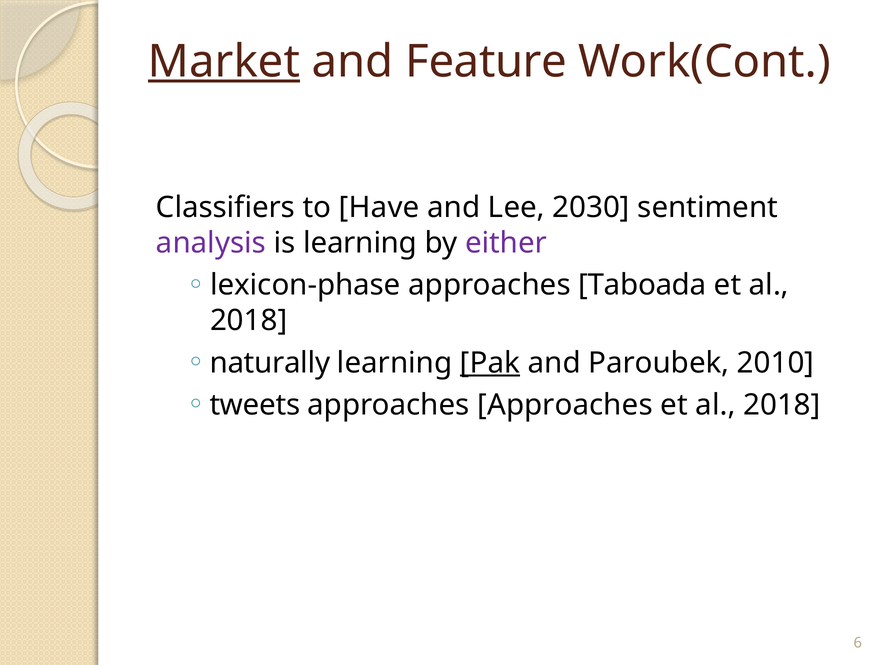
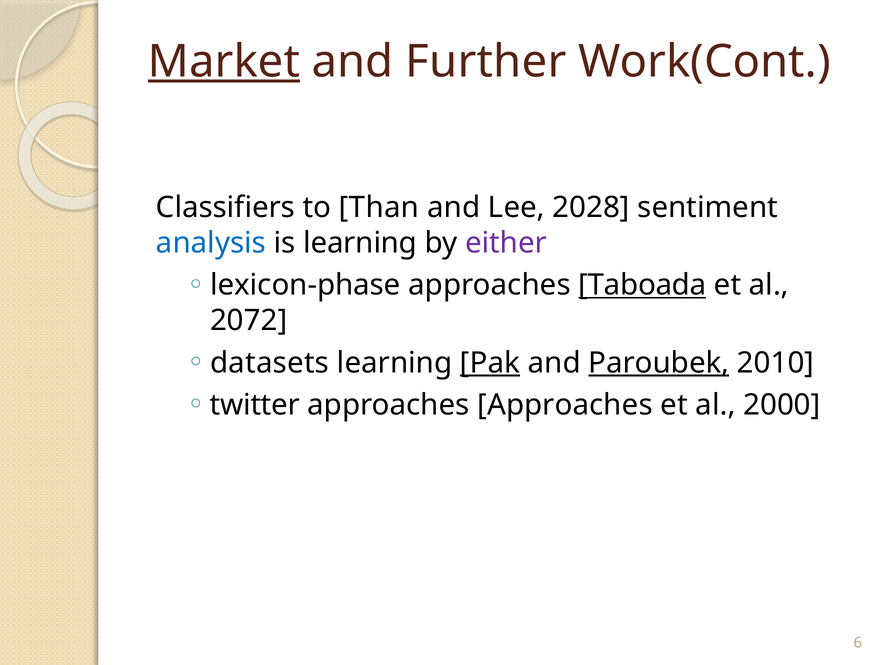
Feature: Feature -> Further (486, 62)
Have: Have -> Than (379, 208)
2030: 2030 -> 2028 (591, 208)
analysis colour: purple -> blue (211, 243)
Taboada underline: none -> present (642, 285)
2018: 2018 -> 2072 (249, 321)
naturally: naturally -> datasets (270, 363)
Paroubek underline: none -> present (659, 363)
tweets: tweets -> twitter (255, 405)
2018: 2018 -> 2000 (782, 405)
